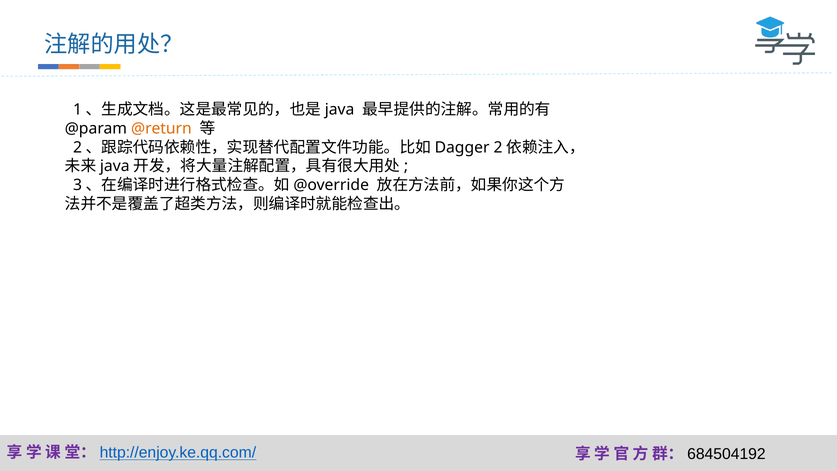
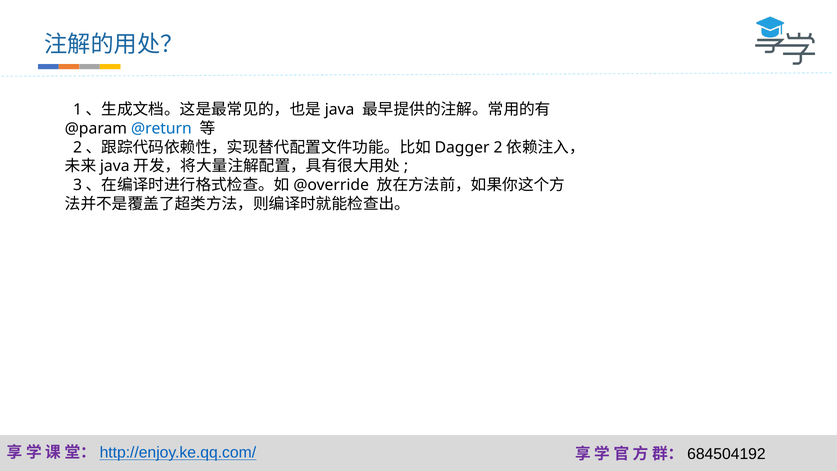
@return colour: orange -> blue (161, 129)
